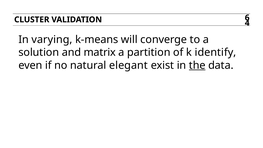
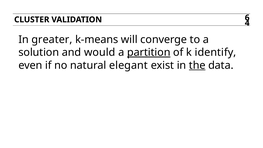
varying: varying -> greater (52, 39)
matrix: matrix -> would (100, 52)
partition underline: none -> present (149, 52)
